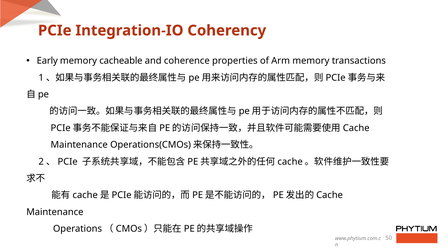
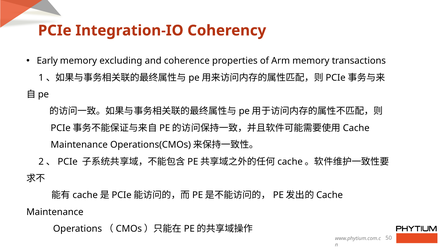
cacheable: cacheable -> excluding (121, 61)
